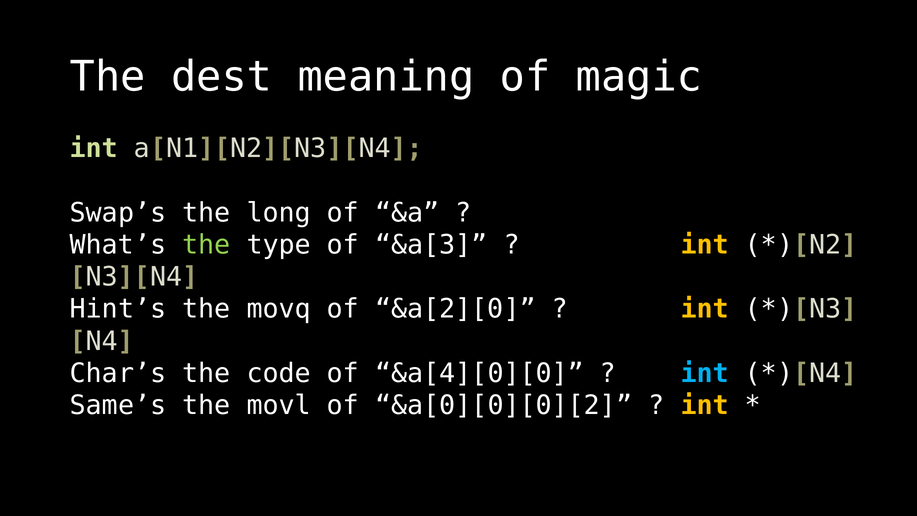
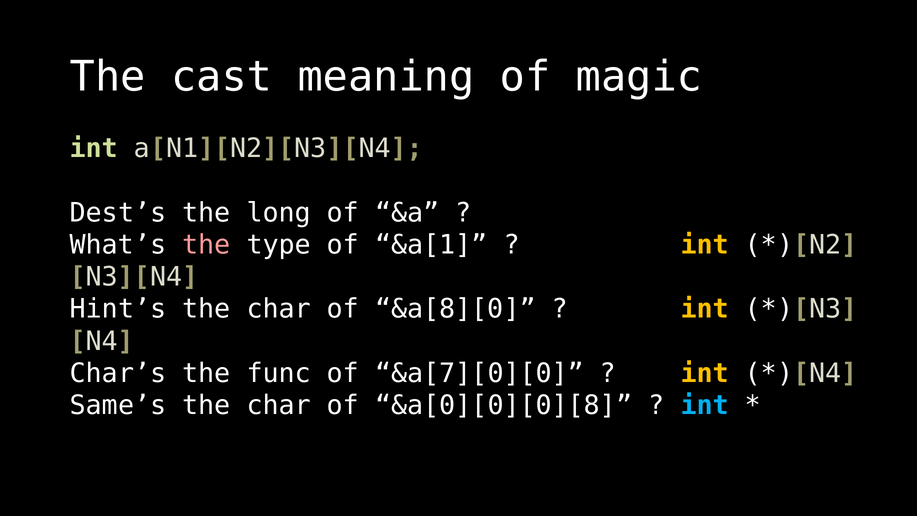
dest: dest -> cast (222, 77)
Swap’s: Swap’s -> Dest’s (118, 213)
the colour: light green -> pink (206, 245)
&a[3: &a[3 -> &a[1 (431, 245)
movq: movq -> char (279, 309)
&a[2][0: &a[2][0 -> &a[8][0 (455, 309)
code: code -> func (279, 373)
&a[4][0][0: &a[4][0][0 -> &a[7][0][0 (479, 373)
int colour: light blue -> yellow (705, 373)
movl: movl -> char (279, 405)
&a[0][0][0][2: &a[0][0][0][2 -> &a[0][0][0][8 (504, 405)
int colour: yellow -> light blue (705, 405)
